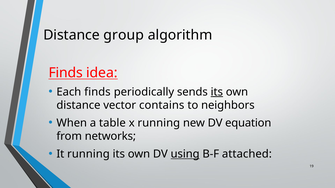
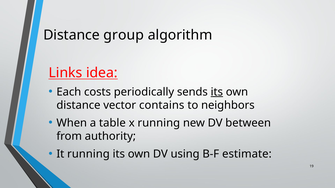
Finds: Finds -> Links (66, 73)
Each finds: finds -> costs (98, 92)
equation: equation -> between (248, 123)
networks: networks -> authority (110, 137)
using underline: present -> none (185, 154)
attached: attached -> estimate (247, 154)
